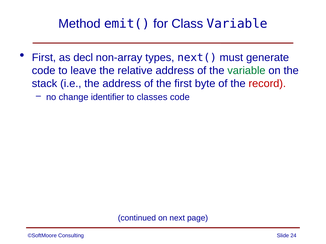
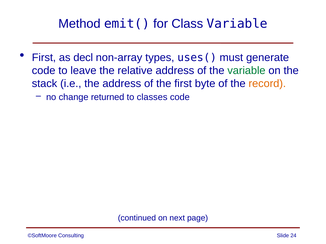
next(: next( -> uses( (197, 58)
record colour: red -> orange (267, 84)
identifier: identifier -> returned (108, 97)
